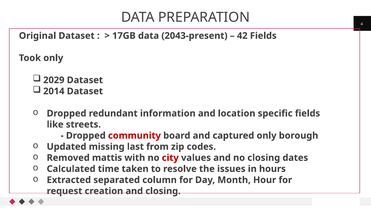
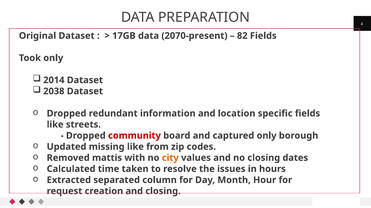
2043-present: 2043-present -> 2070-present (194, 36)
42: 42 -> 82 (242, 36)
2029: 2029 -> 2014 (54, 80)
2014: 2014 -> 2038 (54, 92)
missing last: last -> like (135, 147)
city colour: red -> orange (170, 158)
